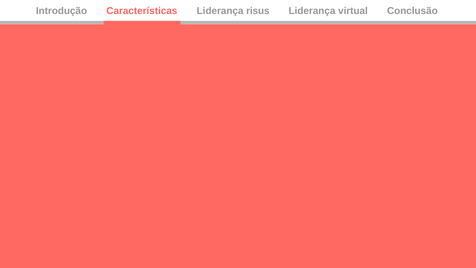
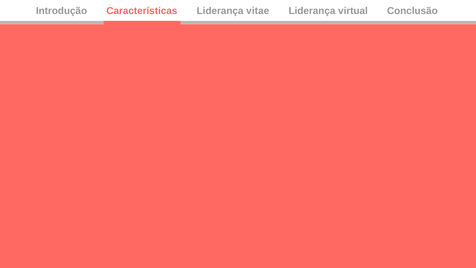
risus: risus -> vitae (258, 11)
